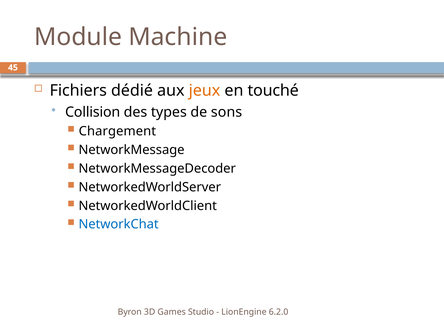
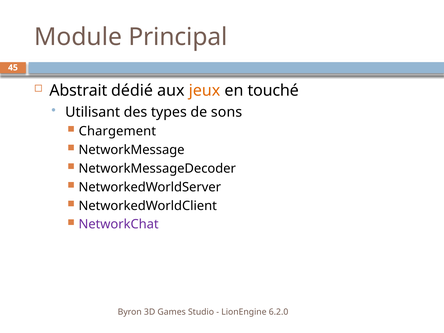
Machine: Machine -> Principal (178, 37)
Fichiers: Fichiers -> Abstrait (78, 91)
Collision: Collision -> Utilisant (93, 112)
NetworkChat colour: blue -> purple (119, 224)
